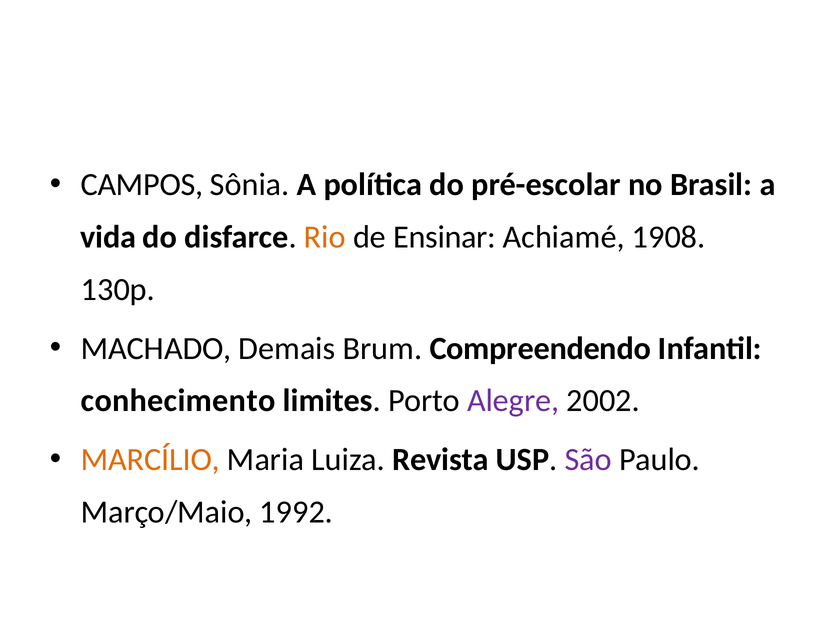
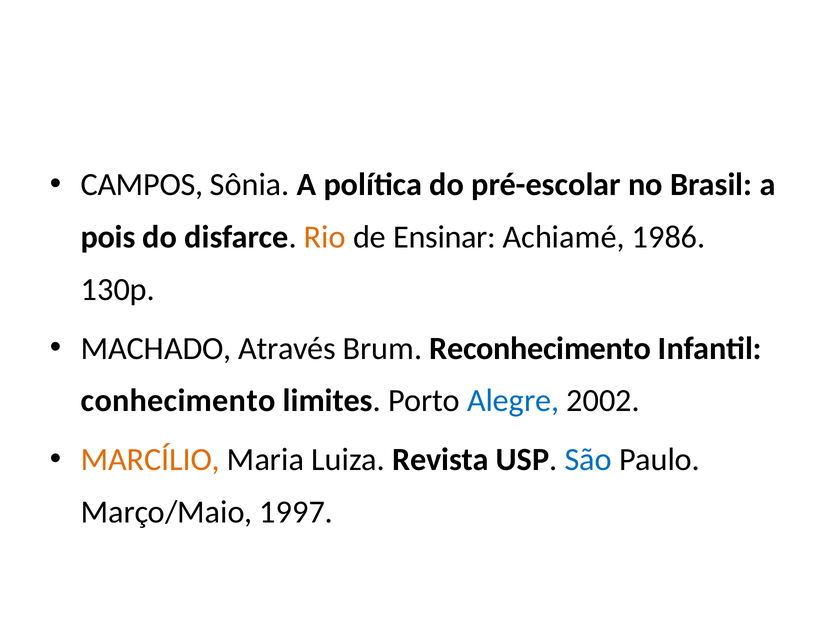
vida: vida -> pois (108, 237)
1908: 1908 -> 1986 (669, 237)
Demais: Demais -> Através (287, 348)
Compreendendo: Compreendendo -> Reconhecimento (540, 348)
Alegre colour: purple -> blue (513, 400)
São colour: purple -> blue (588, 459)
1992: 1992 -> 1997 (296, 512)
